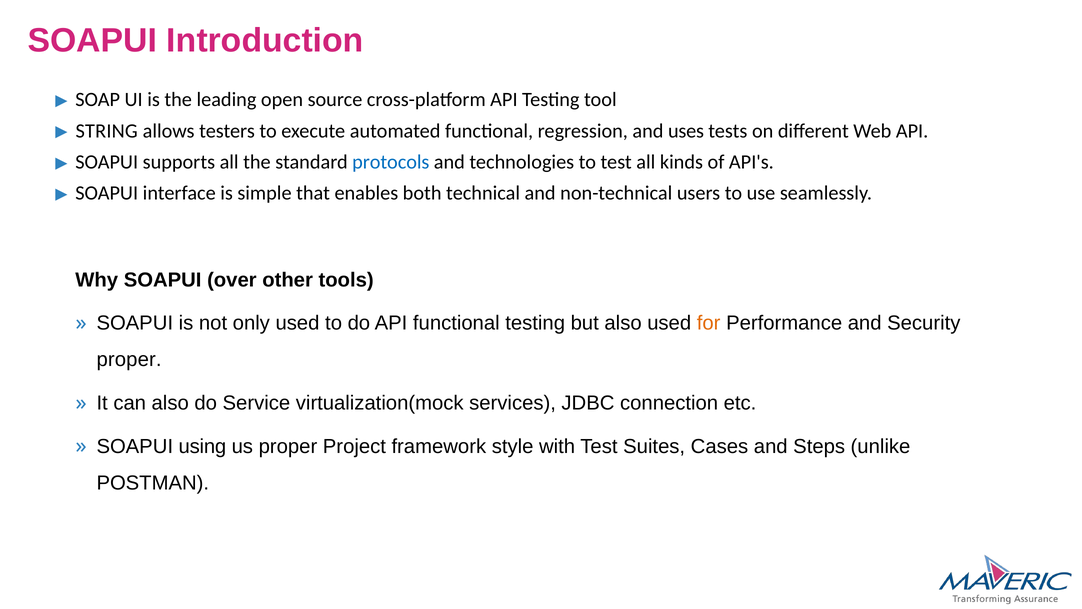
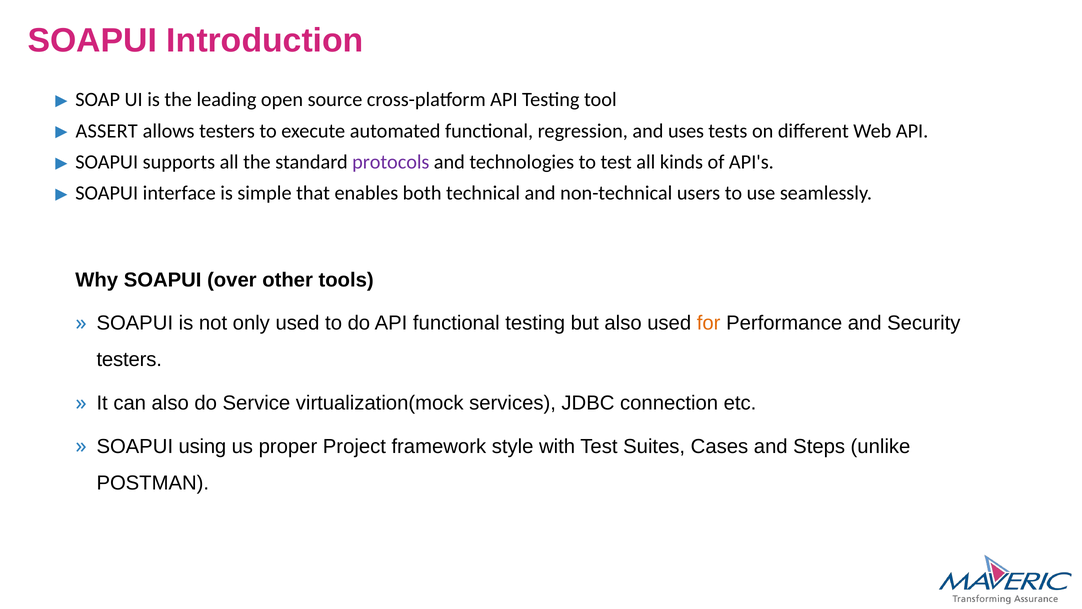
STRING: STRING -> ASSERT (107, 131)
protocols colour: blue -> purple (391, 162)
proper: proper -> testers (129, 359)
